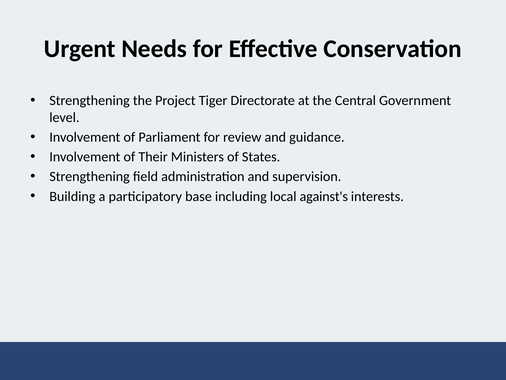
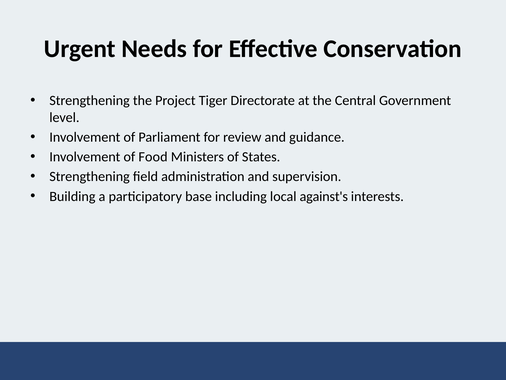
Their: Their -> Food (153, 157)
